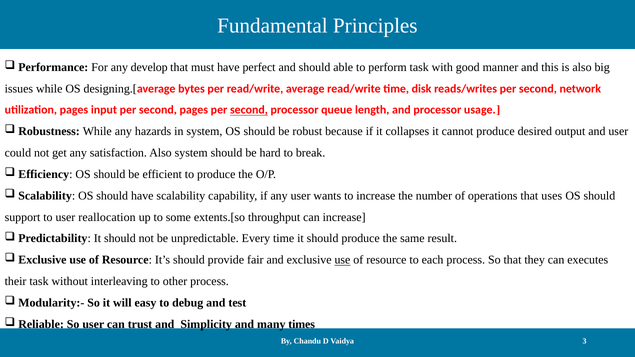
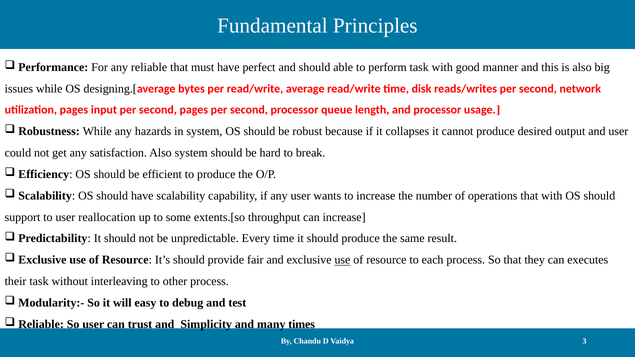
any develop: develop -> reliable (149, 67)
second underline: present -> none (249, 110)
that uses: uses -> with (552, 196)
